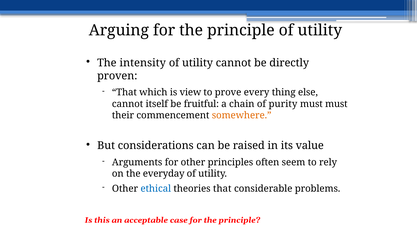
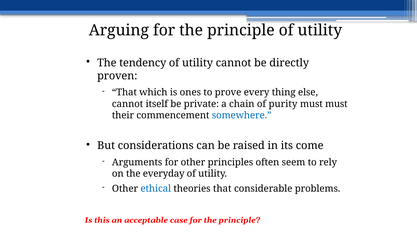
intensity: intensity -> tendency (143, 63)
view: view -> ones (190, 93)
fruitful: fruitful -> private (201, 104)
somewhere colour: orange -> blue (242, 116)
value: value -> come (310, 146)
